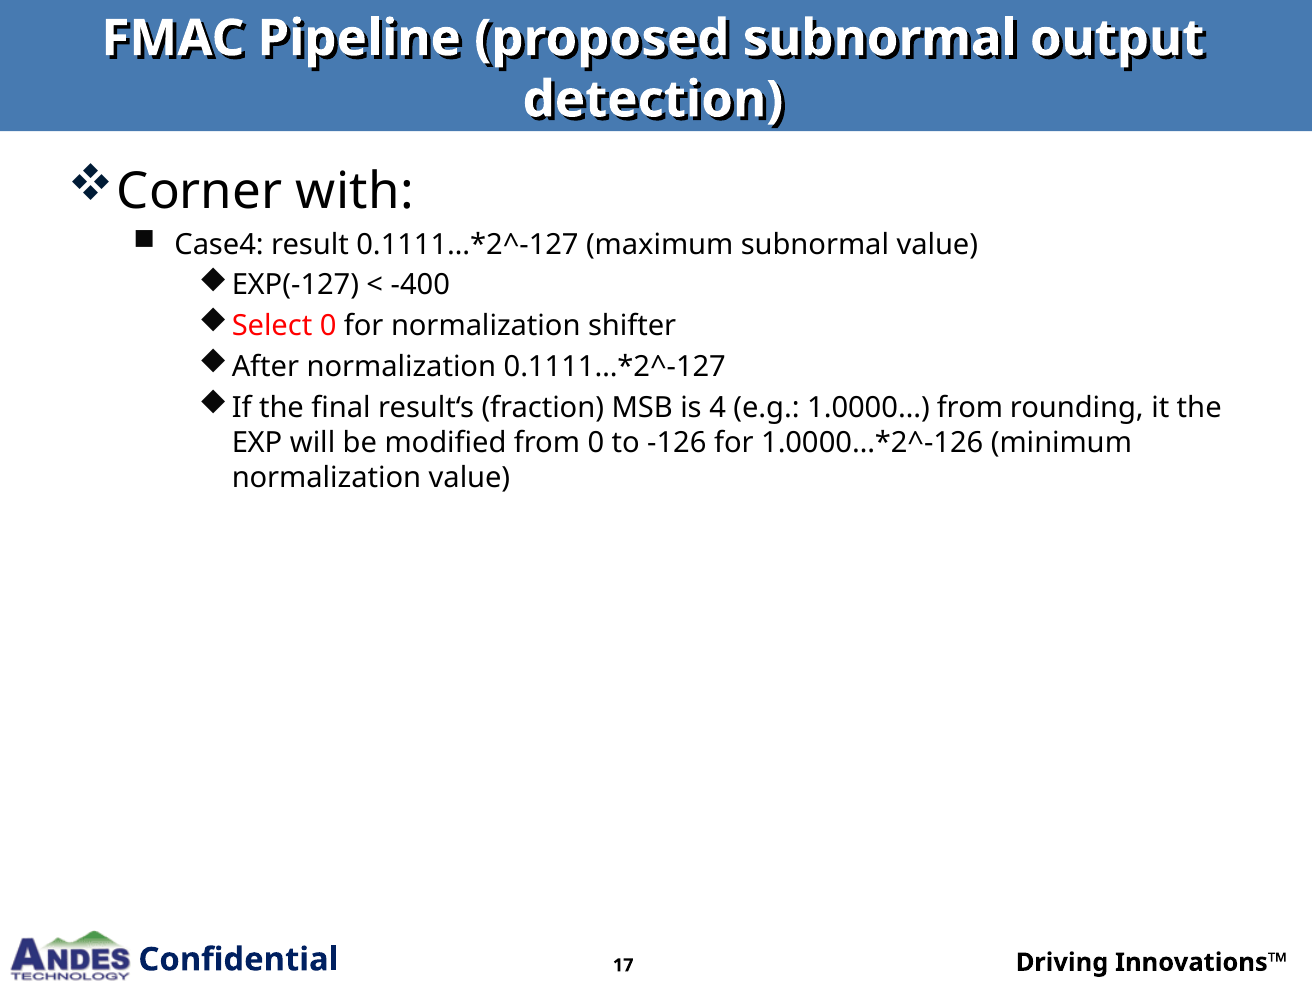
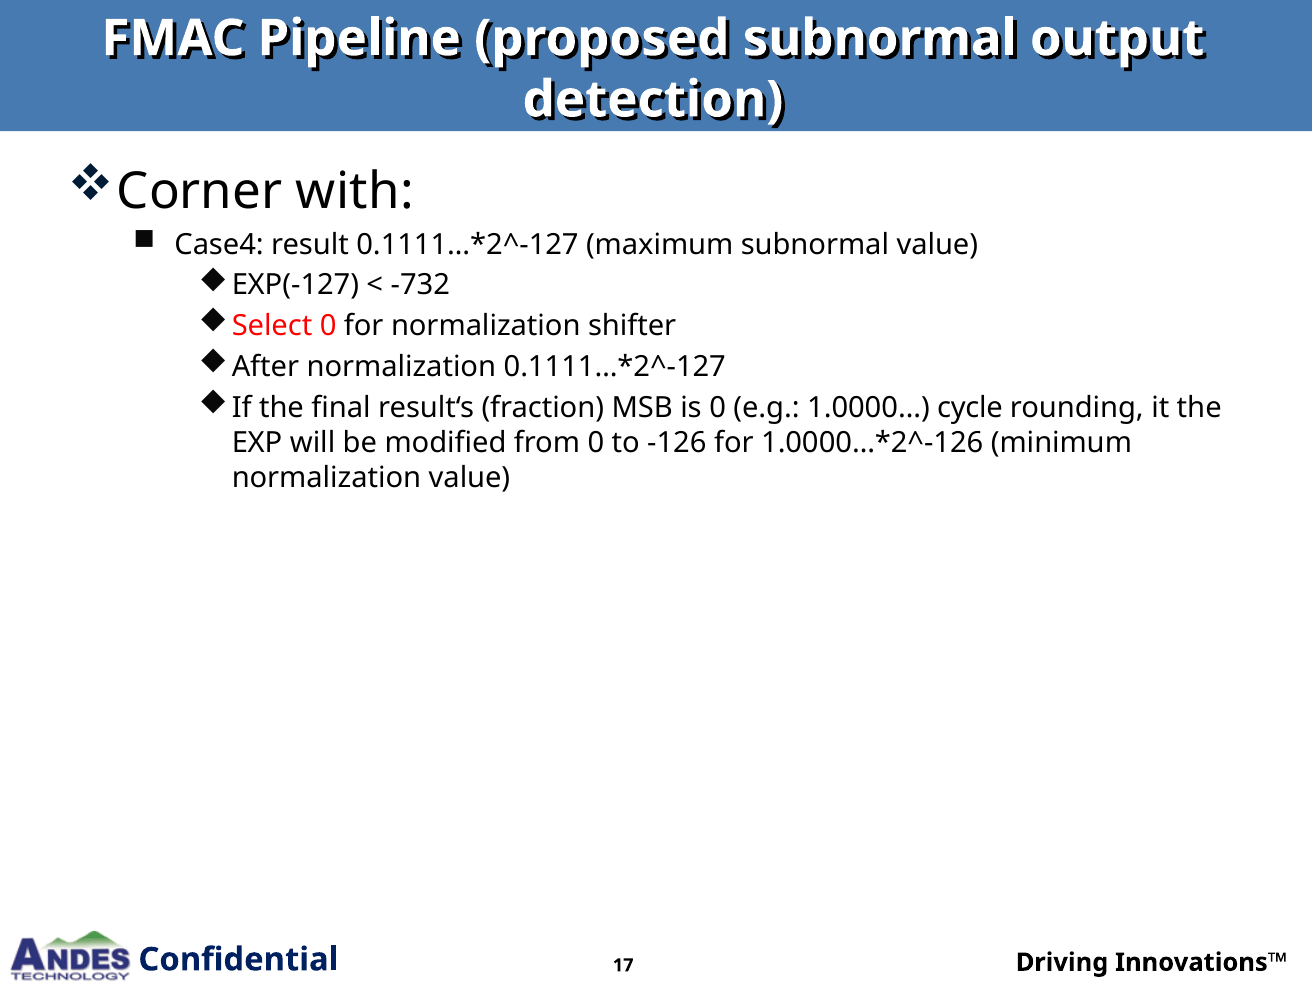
-400: -400 -> -732 (420, 285)
is 4: 4 -> 0 (718, 408)
1.0000… from: from -> cycle (970, 408)
